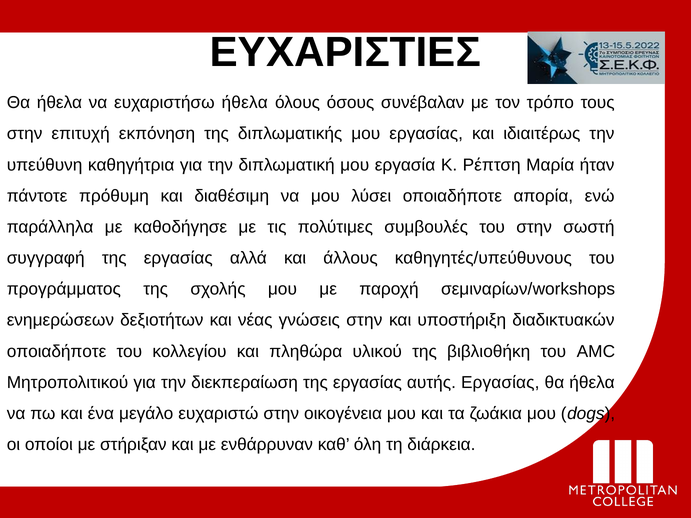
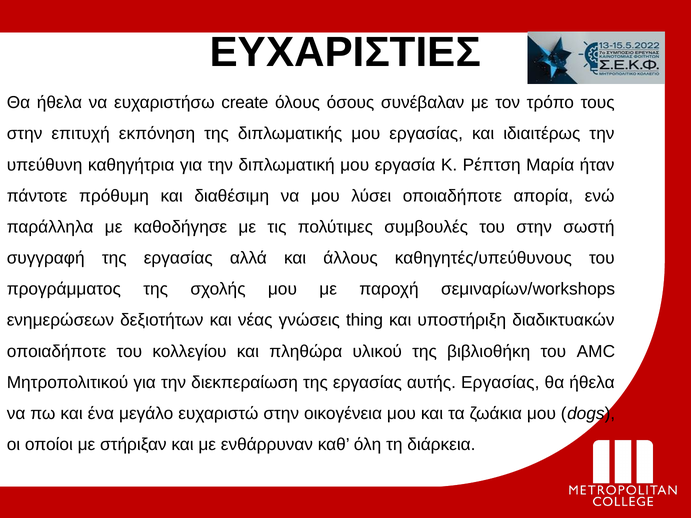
ευχαριστήσω ήθελα: ήθελα -> create (245, 103)
γνώσεις στην: στην -> thing (365, 320)
